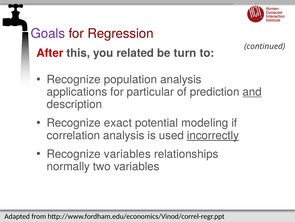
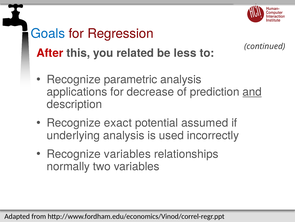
Goals colour: purple -> blue (48, 34)
turn: turn -> less (185, 53)
population: population -> parametric (131, 79)
particular: particular -> decrease (150, 92)
modeling: modeling -> assumed (205, 123)
correlation: correlation -> underlying (73, 135)
incorrectly underline: present -> none (213, 135)
